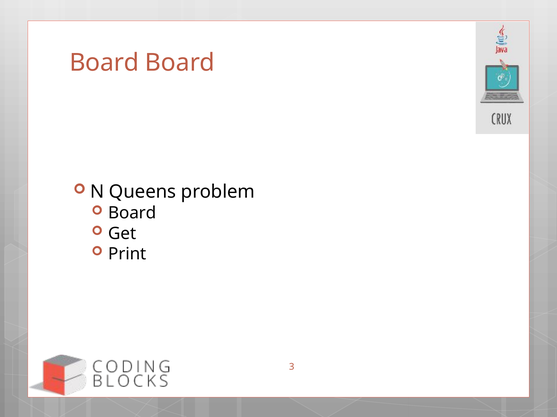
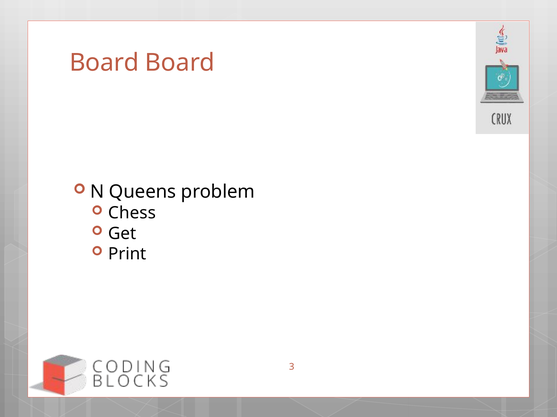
Board: Board -> Chess (132, 213)
